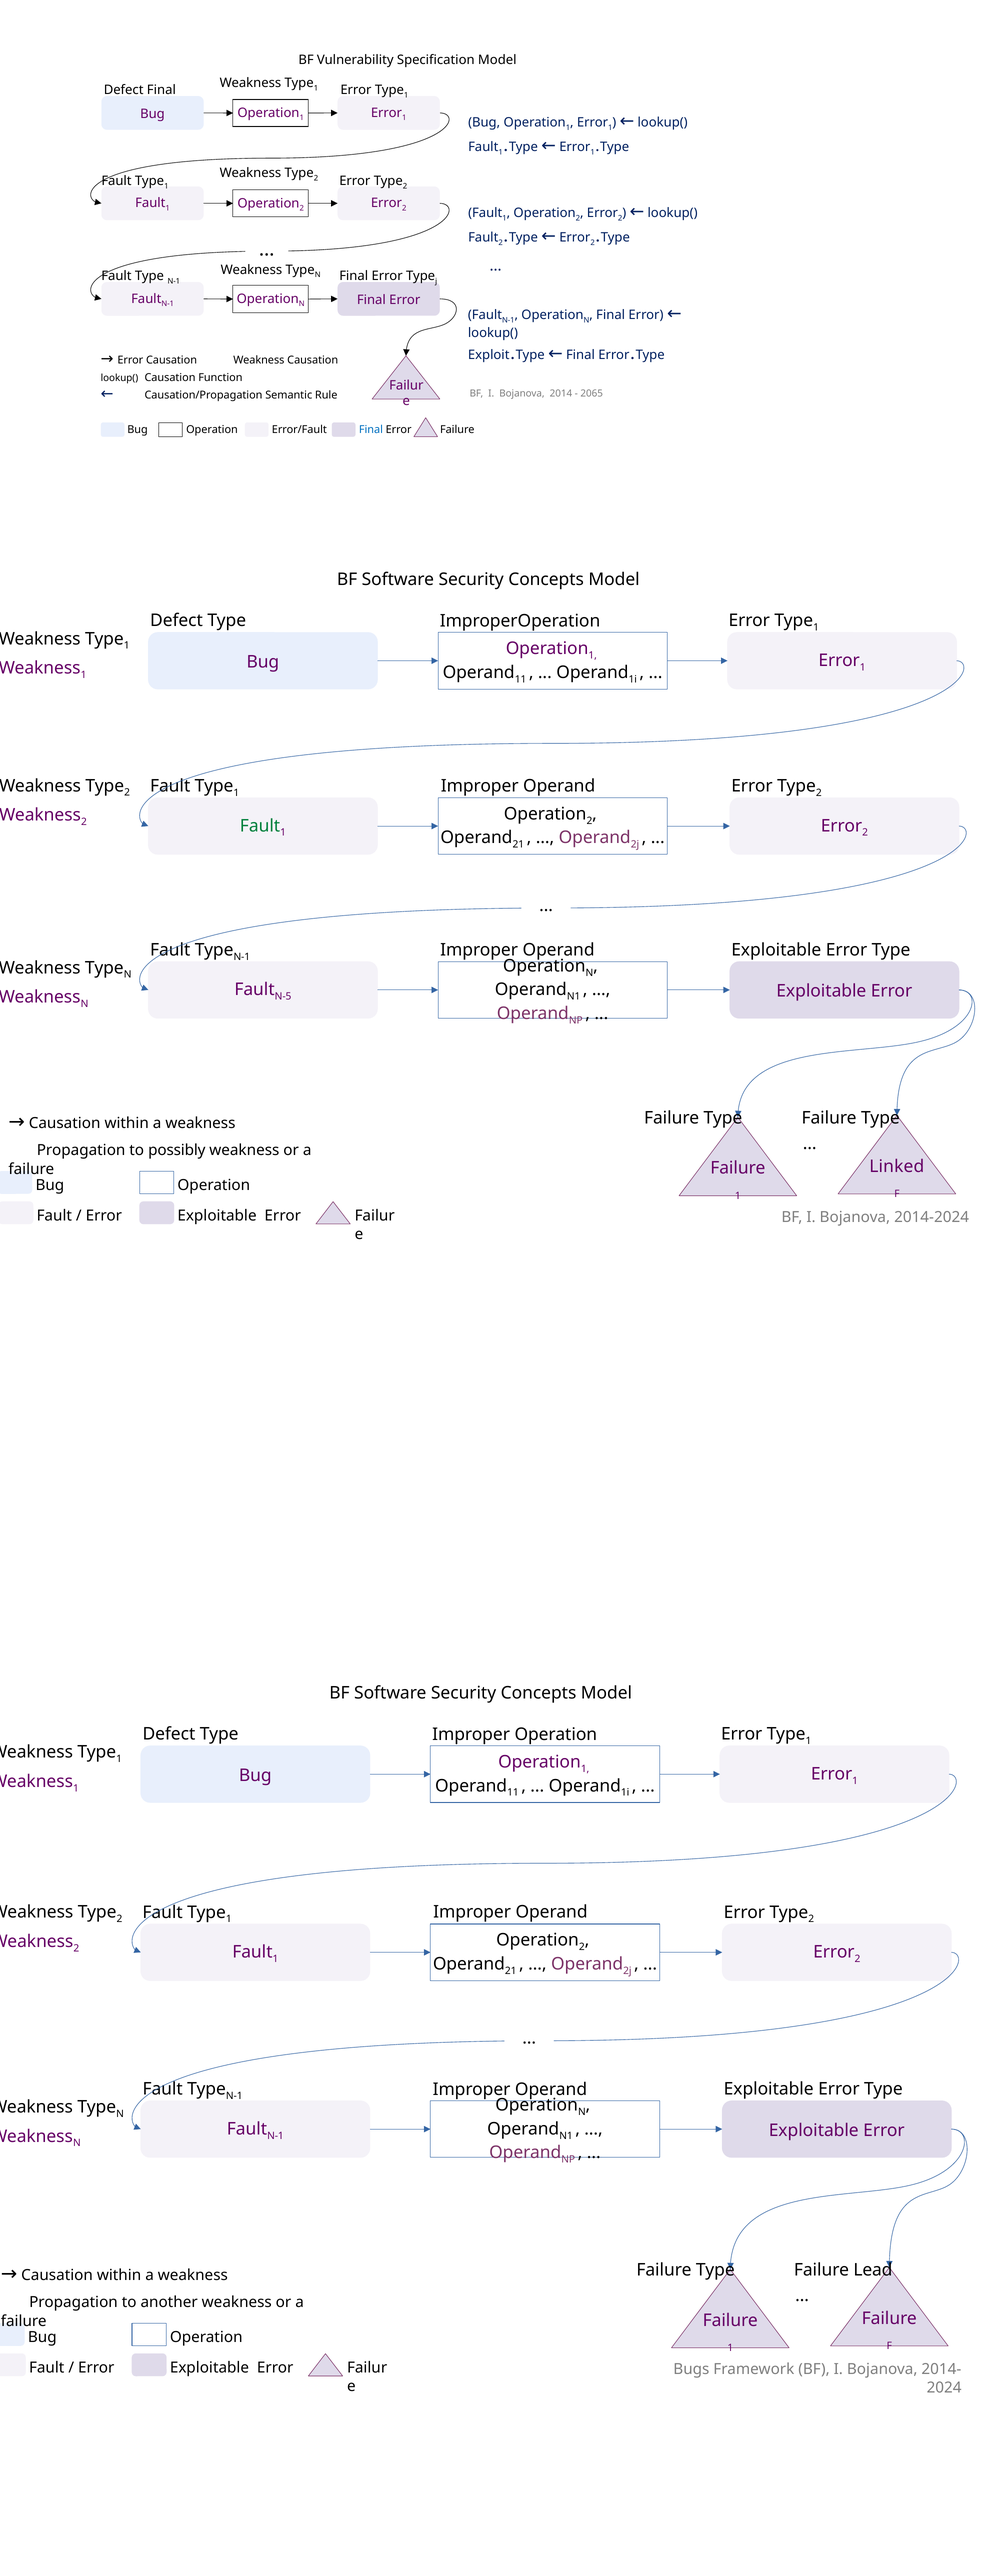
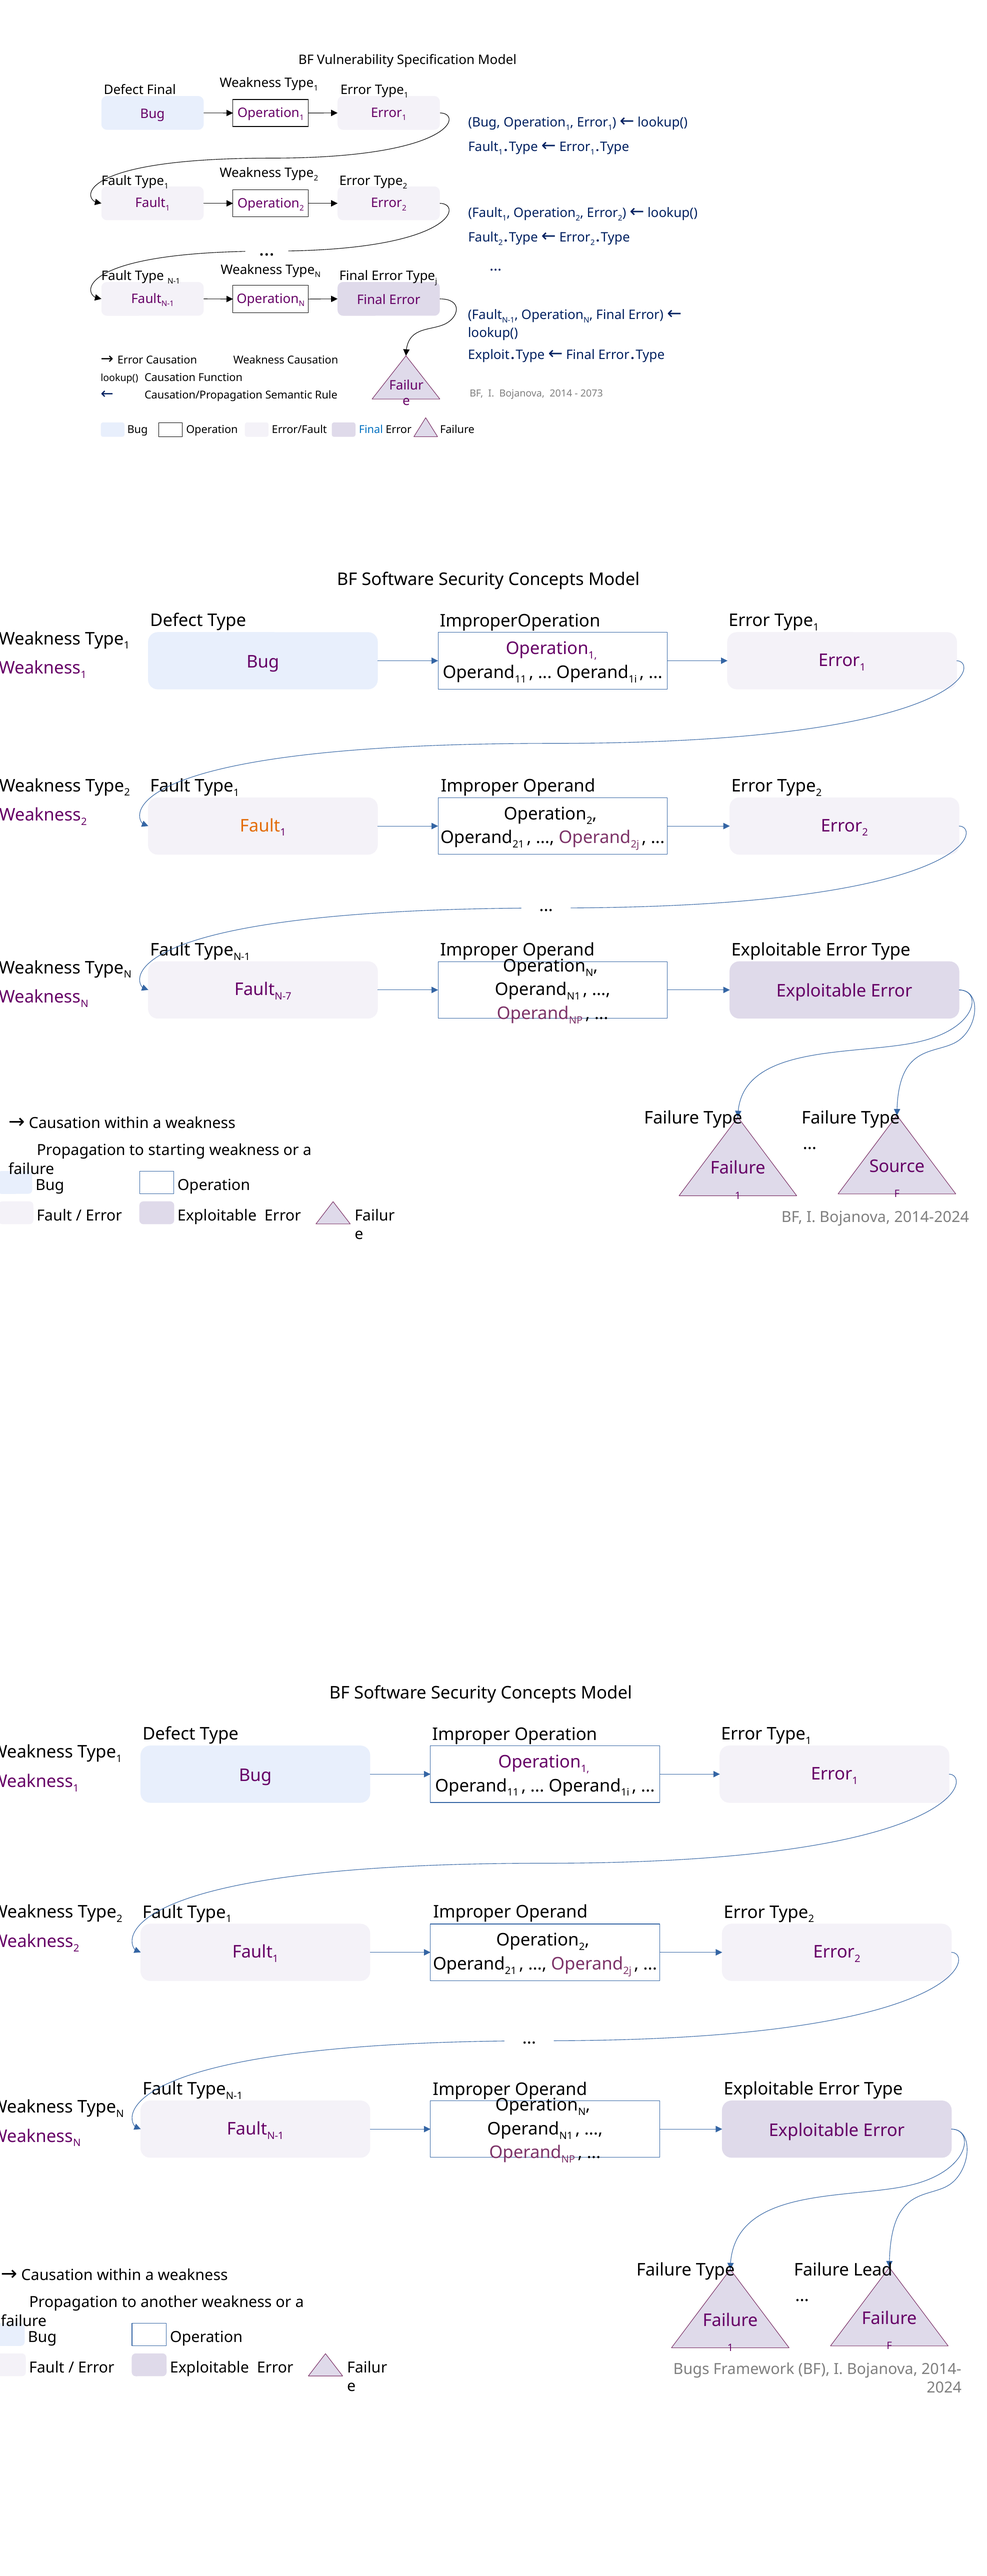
2065: 2065 -> 2073 (592, 393)
Fault colour: green -> orange (260, 825)
N-5: N-5 -> N-7 (283, 996)
possibly: possibly -> starting (177, 1150)
Linked: Linked -> Source (897, 1166)
